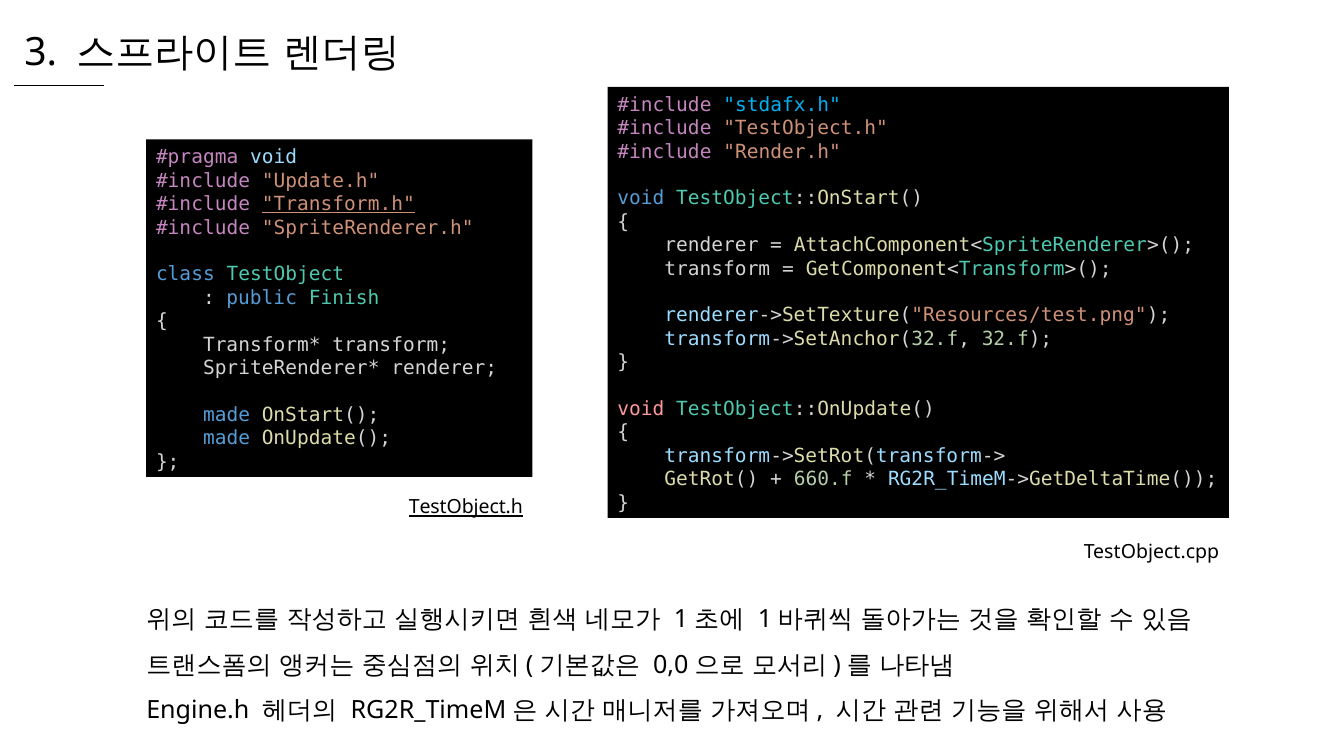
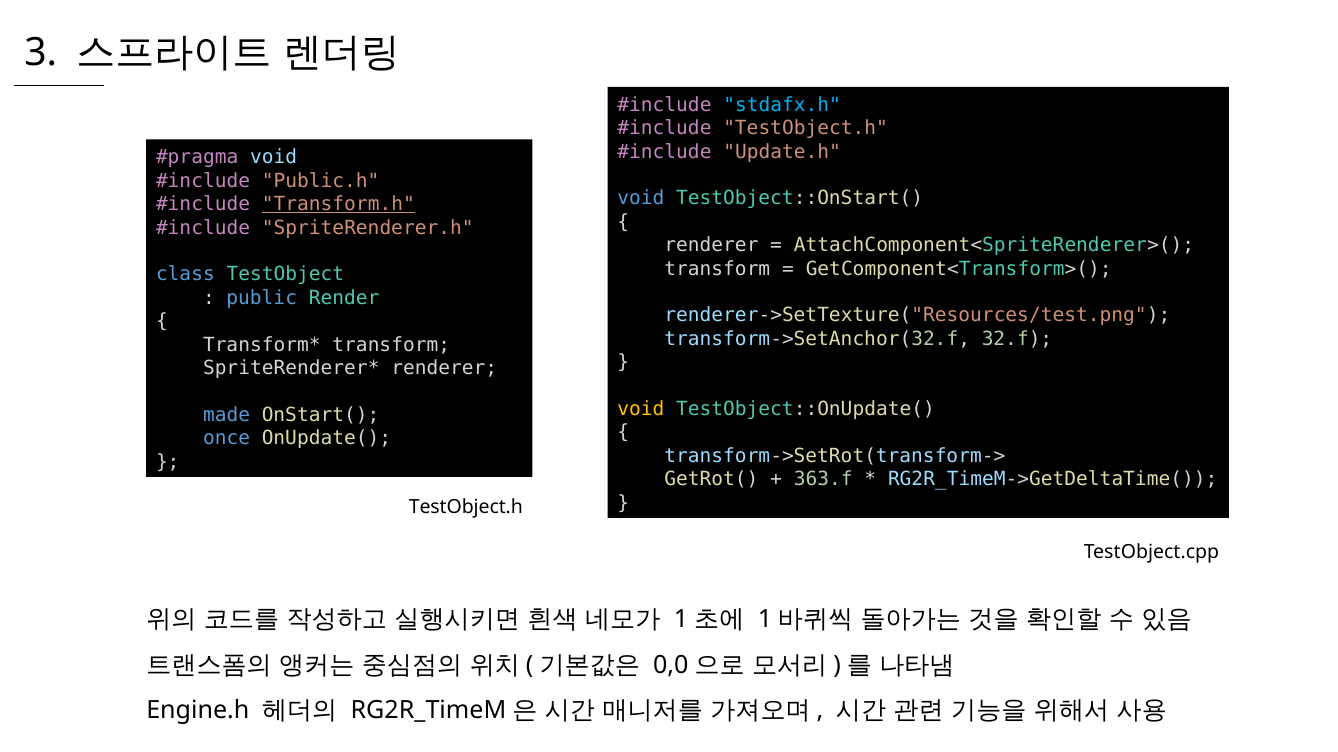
Render.h: Render.h -> Update.h (782, 152)
Update.h: Update.h -> Public.h (321, 181)
Finish: Finish -> Render (344, 298)
void colour: pink -> yellow (641, 409)
made: made -> once (227, 439)
660.f: 660.f -> 363.f (823, 480)
TestObject.h underline: present -> none (466, 508)
